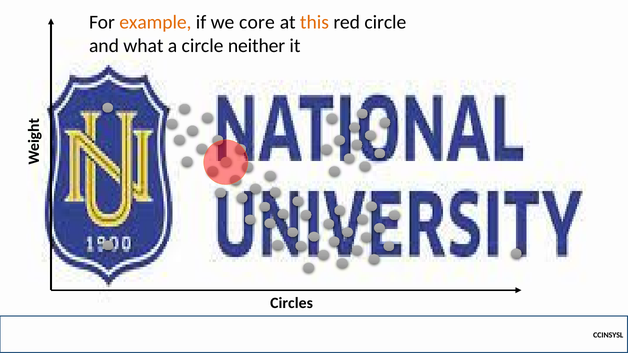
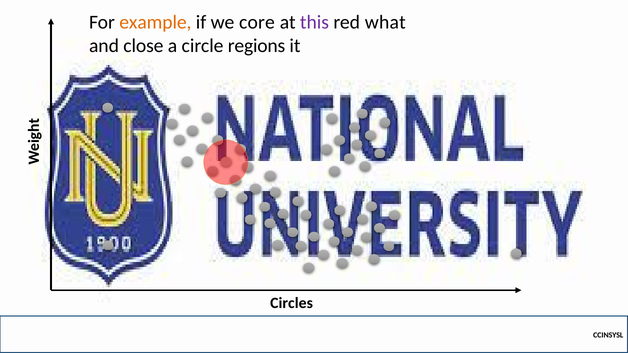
this colour: orange -> purple (314, 22)
red circle: circle -> what (385, 22)
what: what -> close (143, 46)
neither: neither -> regions (257, 46)
